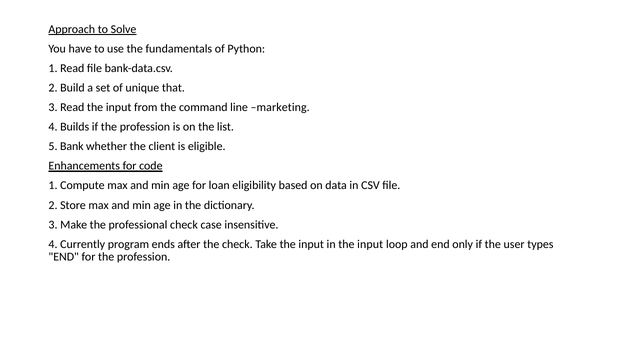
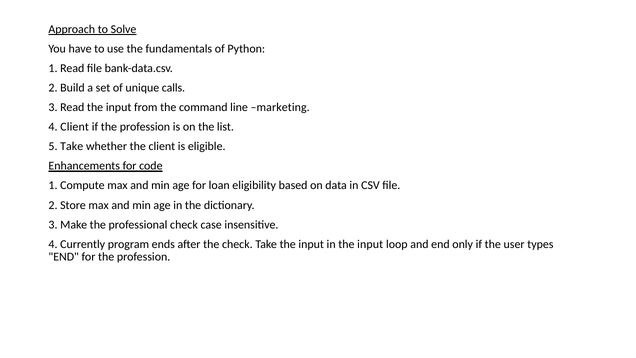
that: that -> calls (173, 88)
4 Builds: Builds -> Client (75, 127)
5 Bank: Bank -> Take (72, 146)
